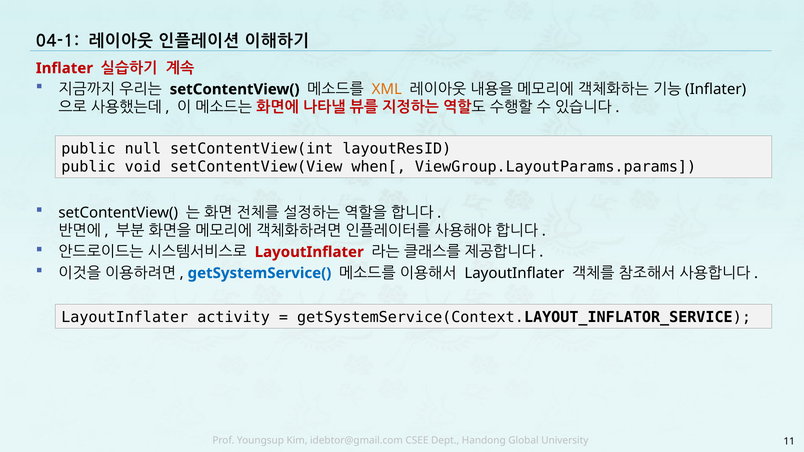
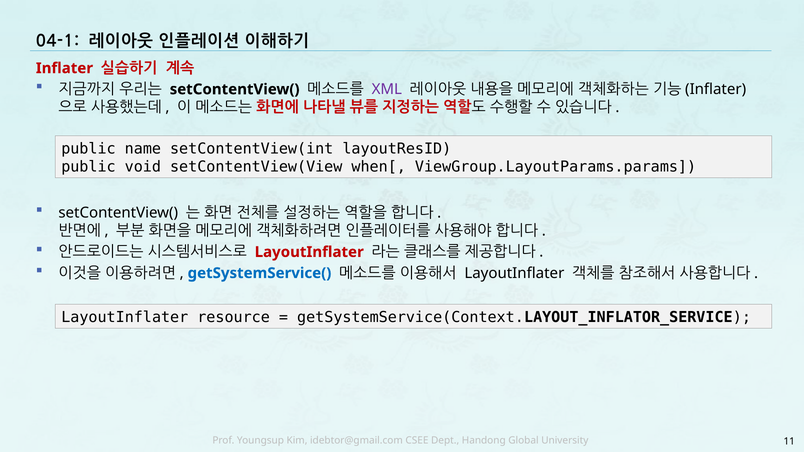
XML colour: orange -> purple (387, 89)
null: null -> name (143, 149)
activity: activity -> resource (234, 317)
